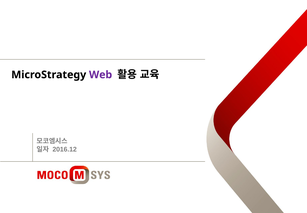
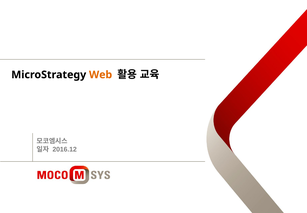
Web colour: purple -> orange (101, 75)
